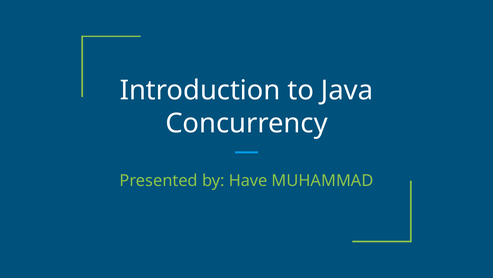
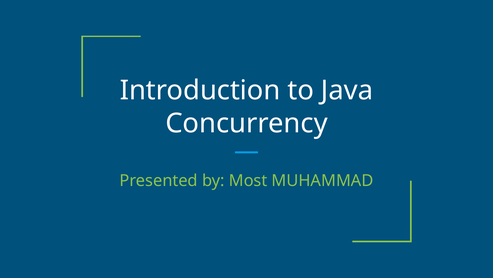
Have: Have -> Most (248, 180)
